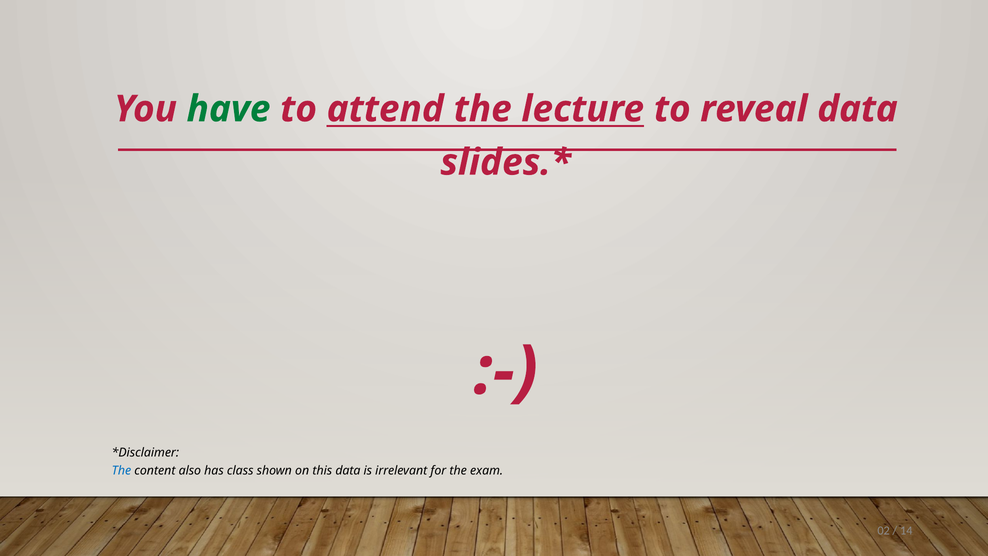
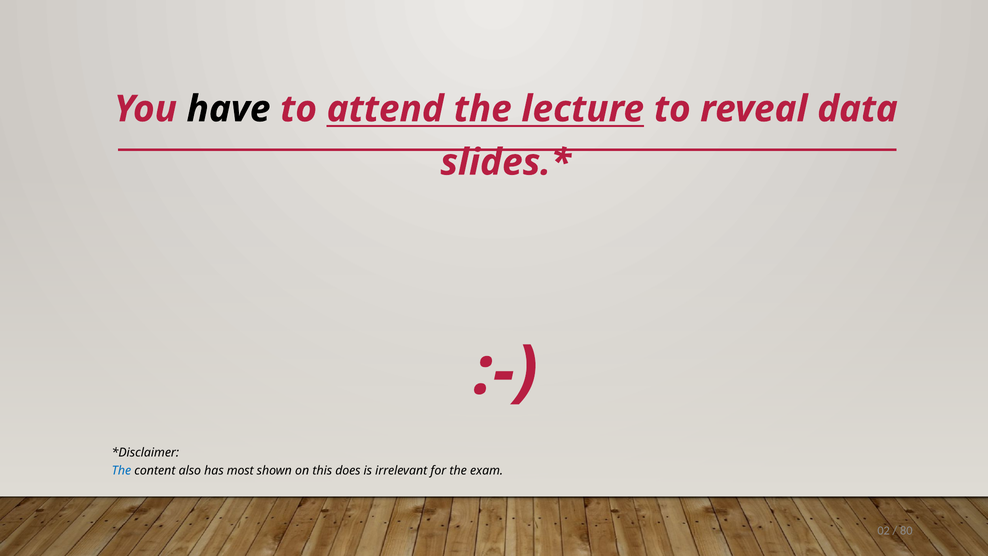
have colour: green -> black (229, 109)
class: class -> most (240, 470)
this data: data -> does (348, 470)
14: 14 -> 80 (906, 531)
